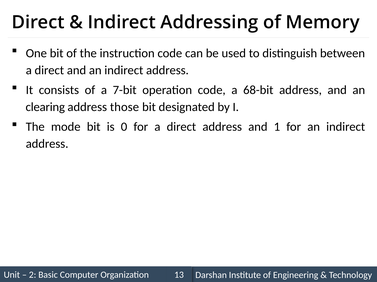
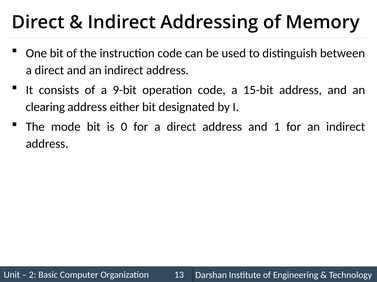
7-bit: 7-bit -> 9-bit (125, 90)
68-bit: 68-bit -> 15-bit (258, 90)
those: those -> either (125, 107)
